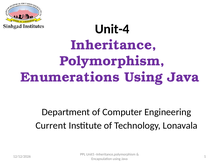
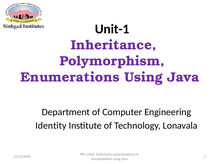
Unit-4: Unit-4 -> Unit-1 (112, 29)
Current: Current -> Identity (51, 126)
